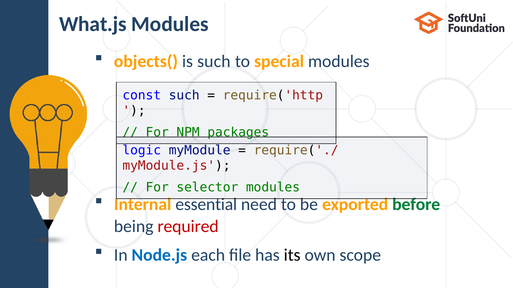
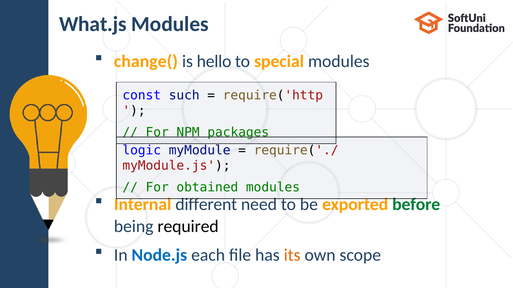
objects(: objects( -> change( (146, 62)
is such: such -> hello (214, 62)
selector: selector -> obtained (207, 188)
essential: essential -> different (206, 205)
required colour: red -> black (188, 227)
its colour: black -> orange (292, 256)
